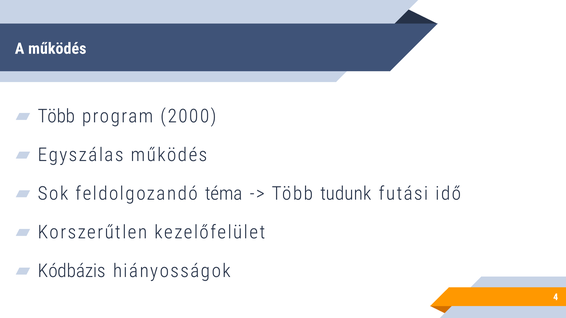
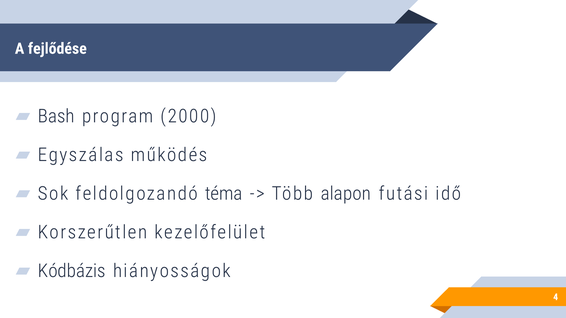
A működés: működés -> fejlődése (57, 49)
Több: Több -> Bash (56, 116)
tudunk: tudunk -> alapon (346, 194)
